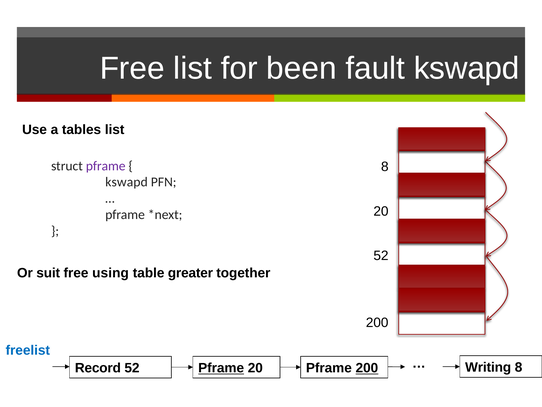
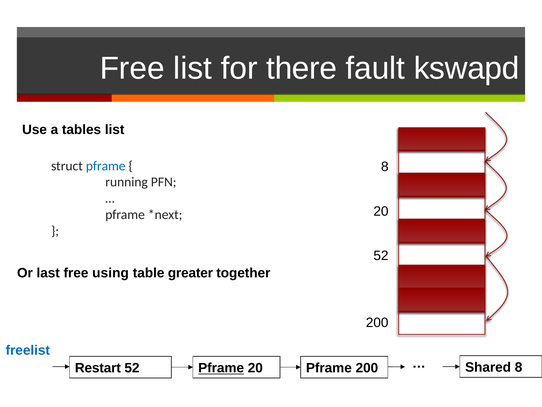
been: been -> there (302, 68)
pframe colour: purple -> blue (106, 166)
kswapd: kswapd -> running (127, 182)
suit: suit -> last (48, 273)
Record: Record -> Restart (98, 368)
200 underline: present -> none (367, 368)
Writing: Writing -> Shared (488, 367)
